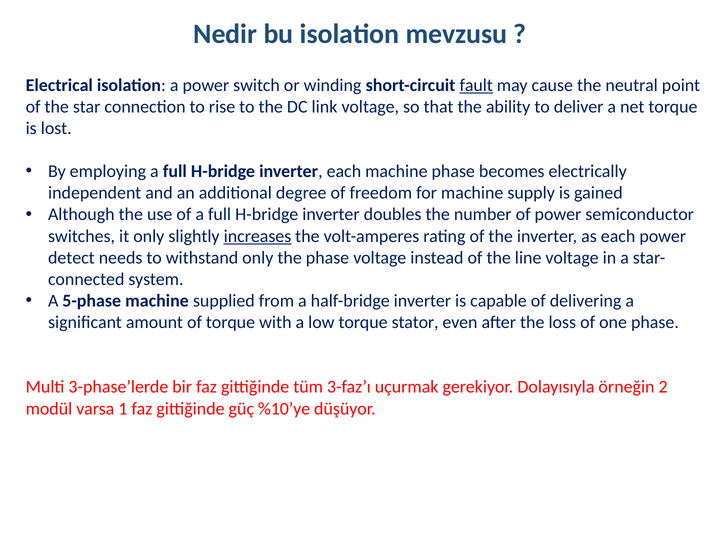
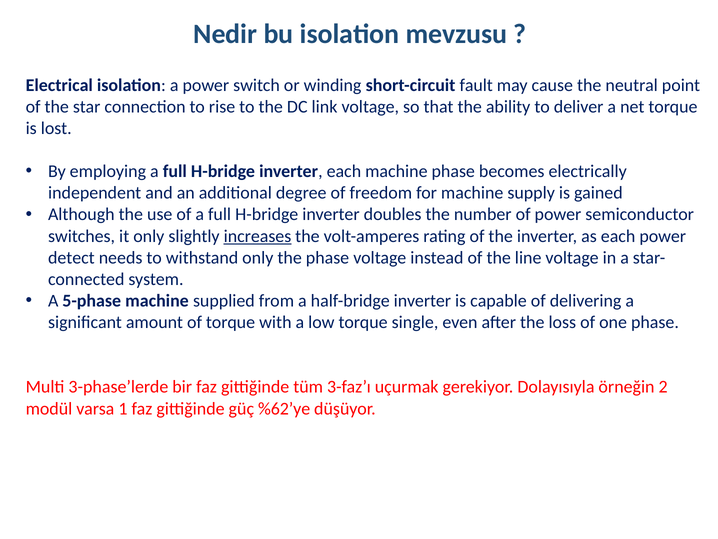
fault underline: present -> none (476, 85)
stator: stator -> single (415, 322)
%10’ye: %10’ye -> %62’ye (284, 408)
